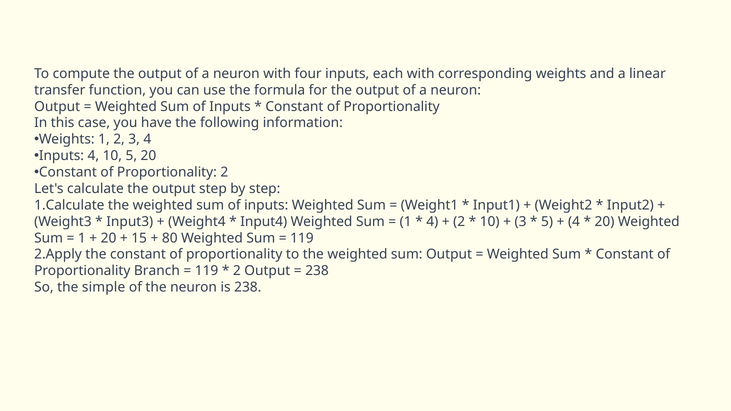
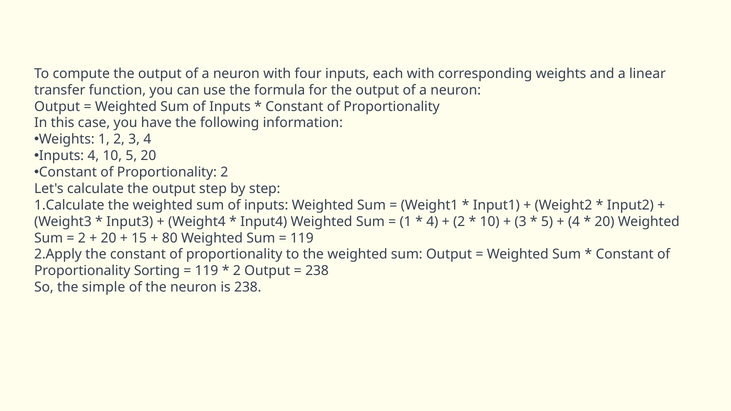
1: 1 -> 2 (82, 238)
Branch: Branch -> Sorting (157, 271)
